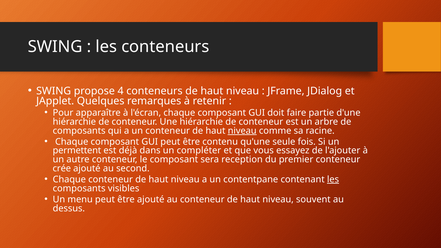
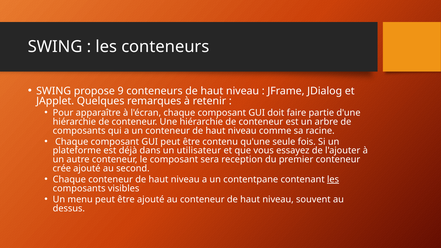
4: 4 -> 9 (121, 91)
niveau underline: present -> none (242, 131)
permettent: permettent -> plateforme (77, 151)
compléter: compléter -> utilisateur (199, 151)
